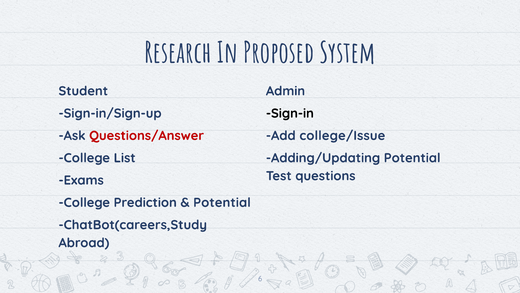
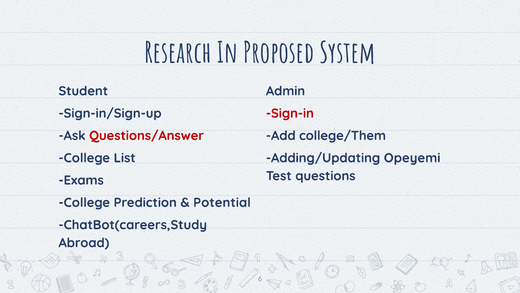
Sign-in colour: black -> red (290, 113)
college/Issue: college/Issue -> college/Them (342, 135)
Adding/Updating Potential: Potential -> Opeyemi (412, 158)
